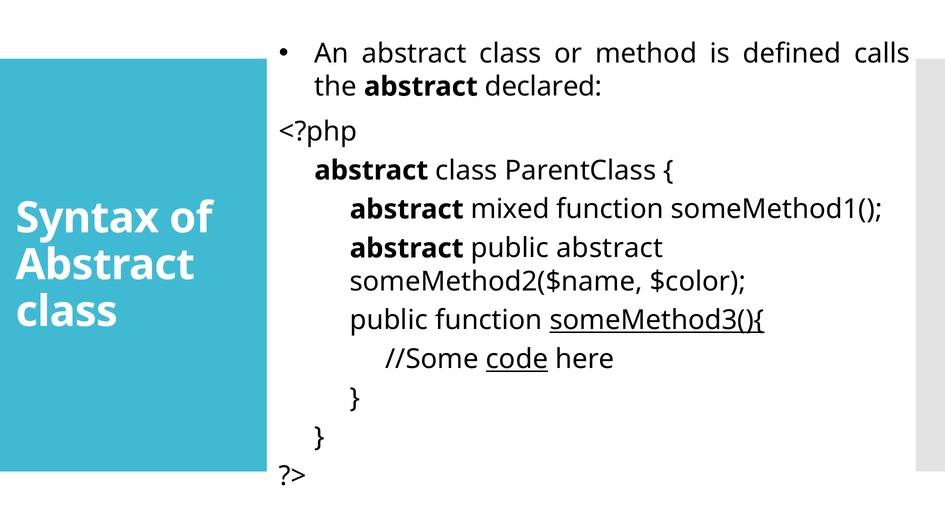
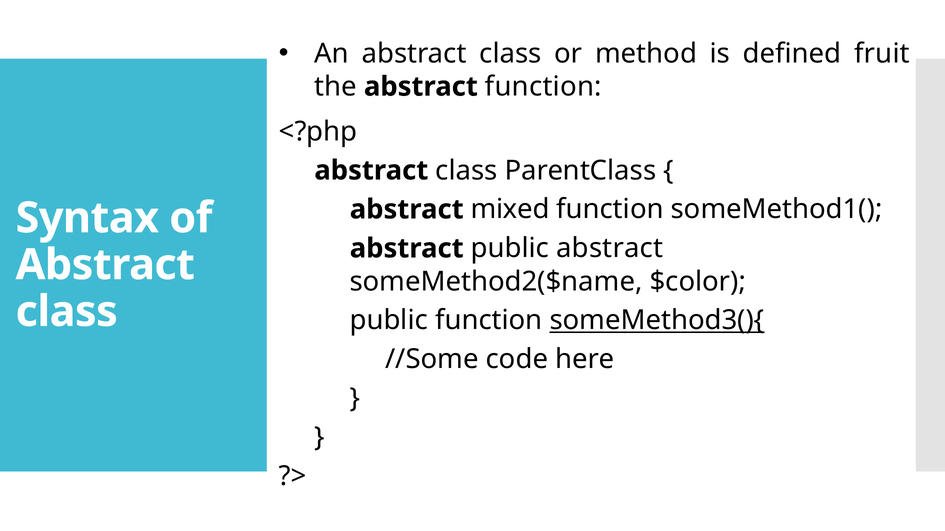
calls: calls -> fruit (882, 54)
abstract declared: declared -> function (543, 87)
code underline: present -> none (517, 360)
